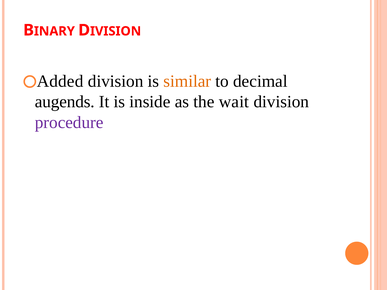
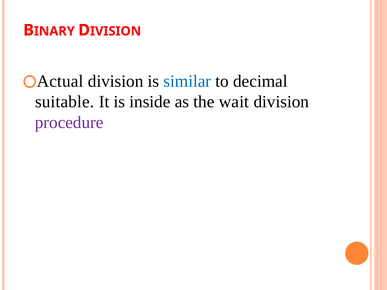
Added: Added -> Actual (60, 81)
similar colour: orange -> blue (187, 81)
augends: augends -> suitable (65, 102)
